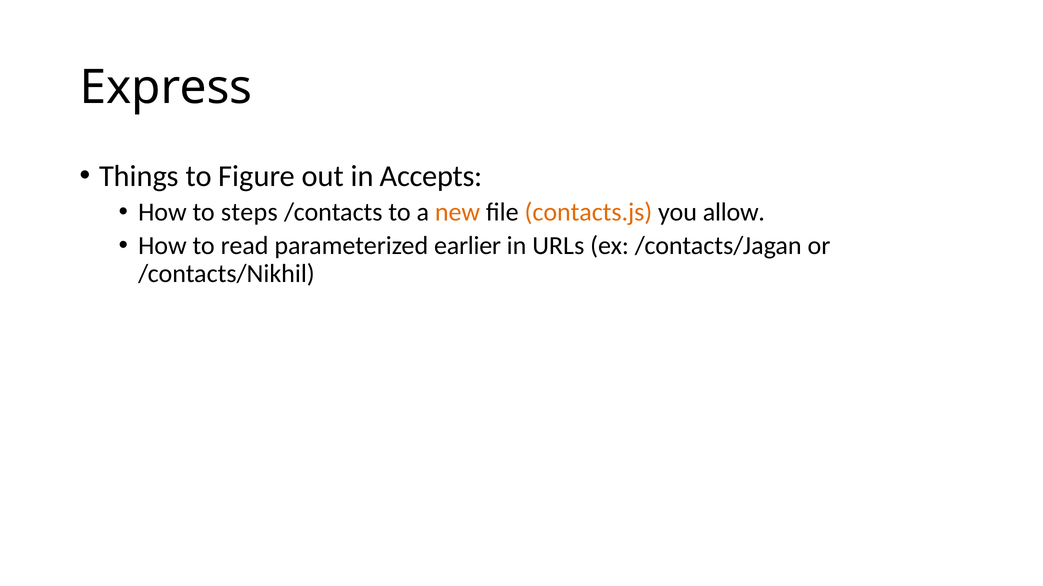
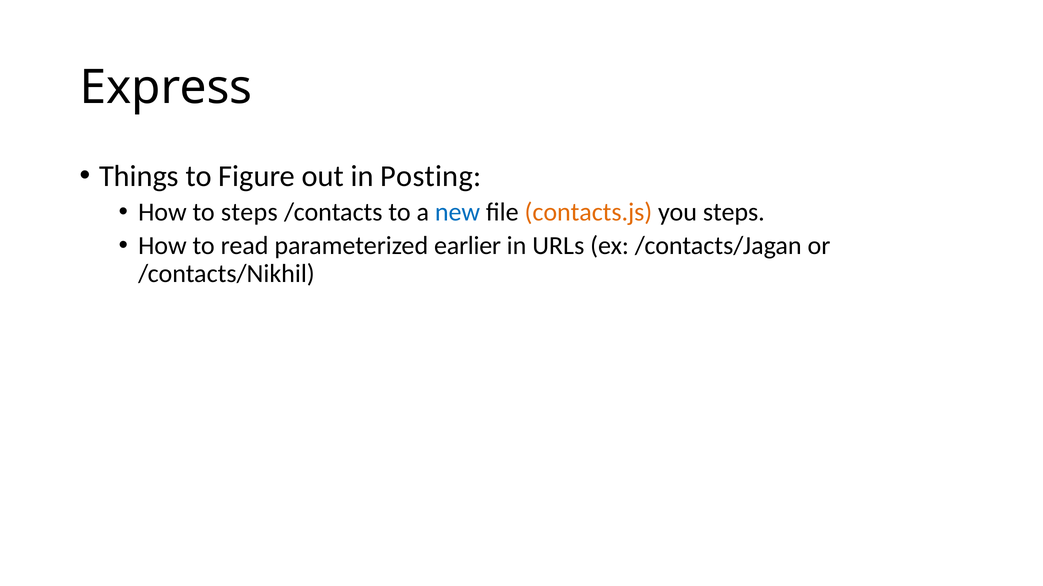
Accepts: Accepts -> Posting (431, 176)
new colour: orange -> blue (458, 212)
you allow: allow -> steps (734, 212)
